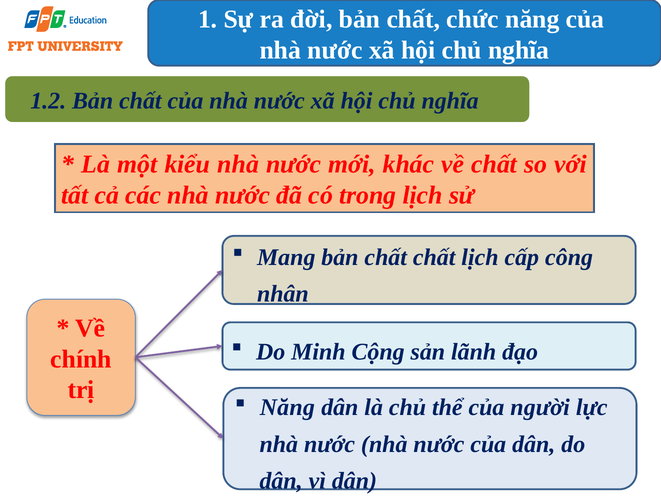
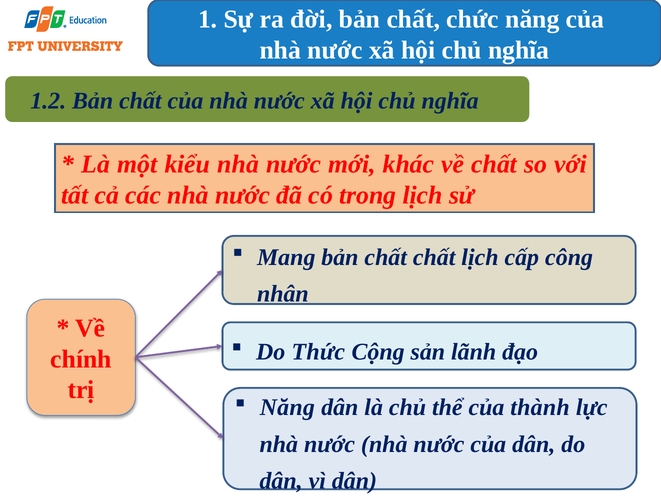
Minh: Minh -> Thức (318, 352)
người: người -> thành (540, 407)
